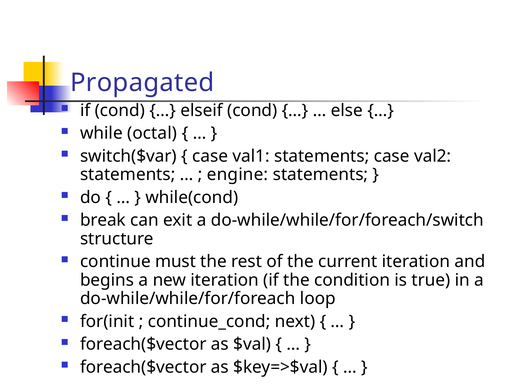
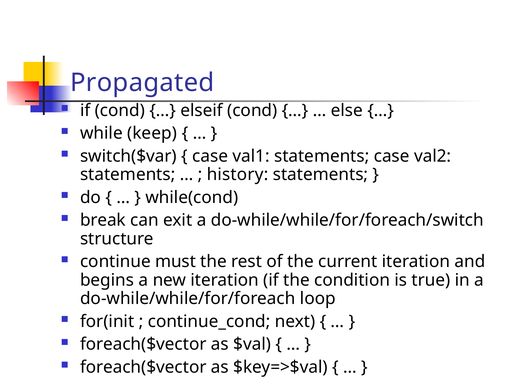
octal: octal -> keep (152, 133)
engine: engine -> history (238, 175)
